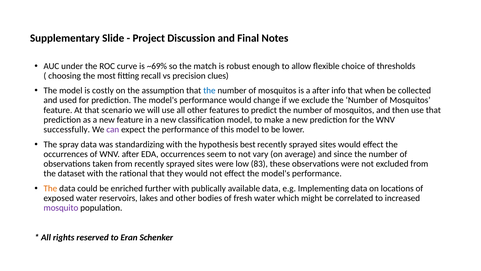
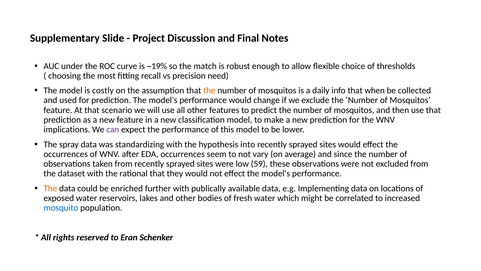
~69%: ~69% -> ~19% (157, 66)
clues: clues -> need (218, 76)
the colour: blue -> orange (209, 90)
a after: after -> daily (321, 90)
successfully: successfully -> implications (67, 129)
best: best -> into (248, 144)
83: 83 -> 59 (259, 164)
mosquito colour: purple -> blue (61, 208)
